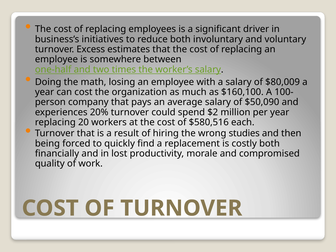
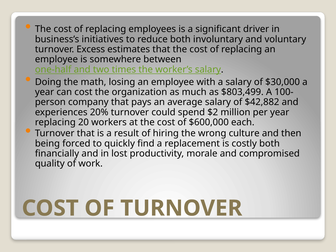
$80,009: $80,009 -> $30,000 (283, 82)
$160,100: $160,100 -> $803,499 (242, 92)
$50,090: $50,090 -> $42,882 (262, 102)
$580,516: $580,516 -> $600,000 (209, 122)
studies: studies -> culture (244, 133)
